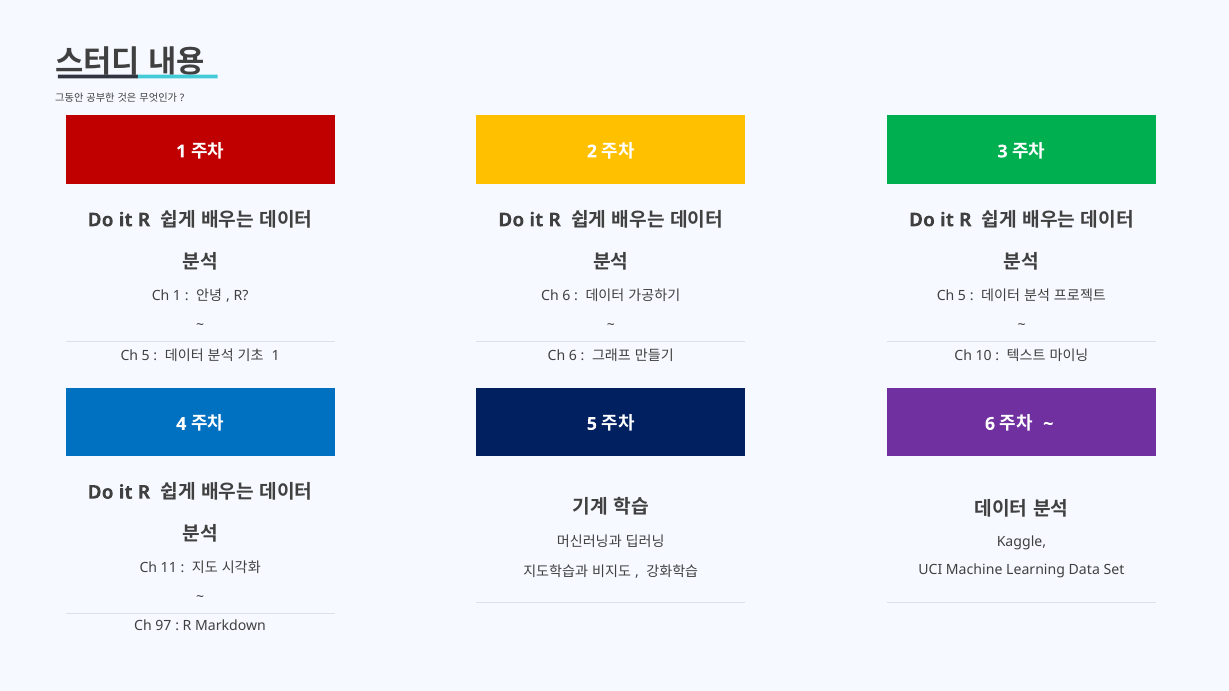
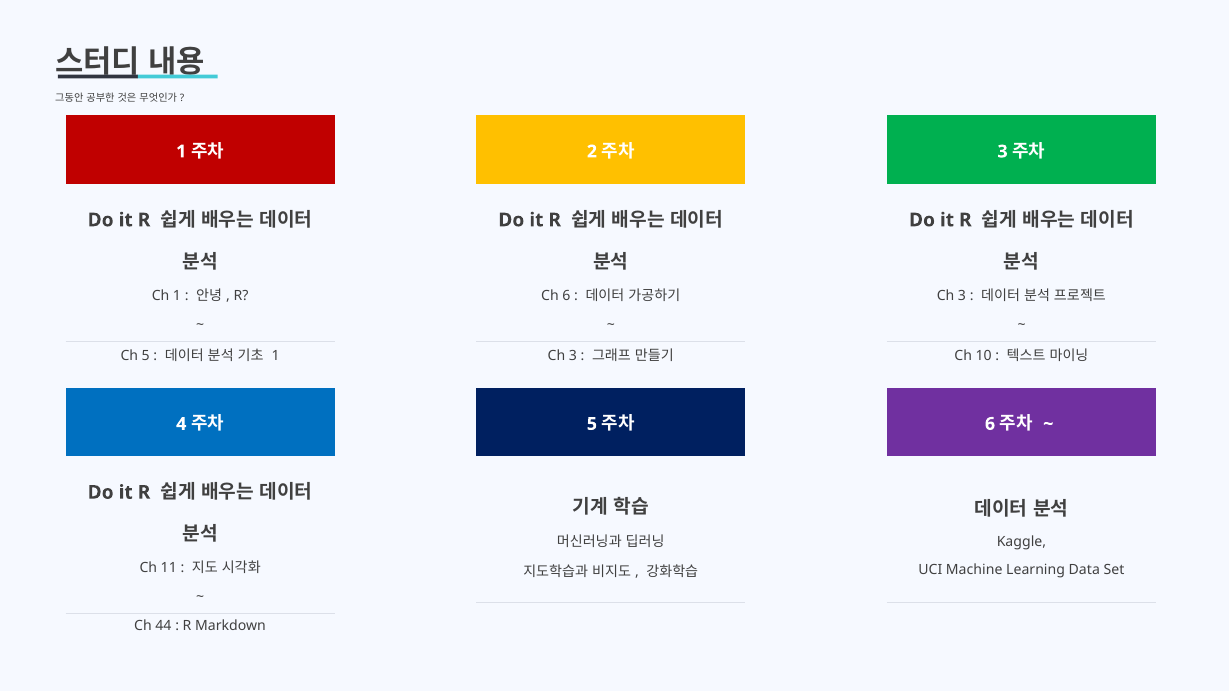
5: 5 -> 3 (962, 296)
6: 6 -> 3 (573, 356)
97: 97 -> 44 (163, 626)
